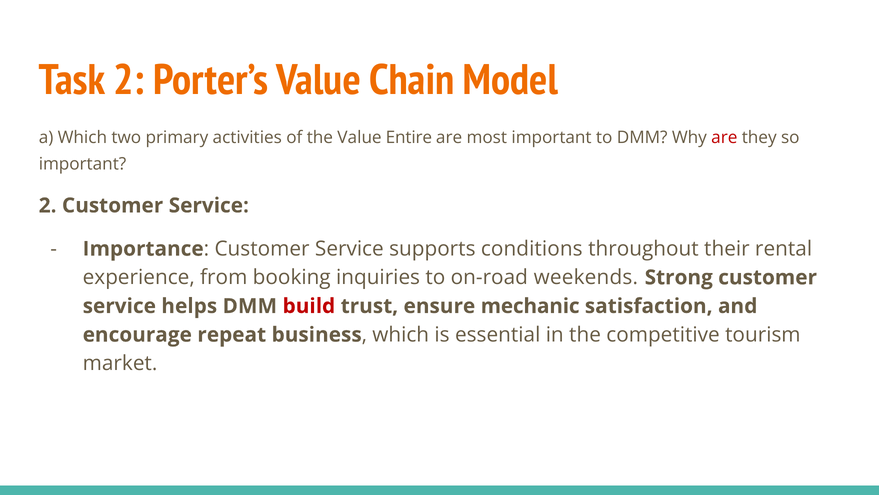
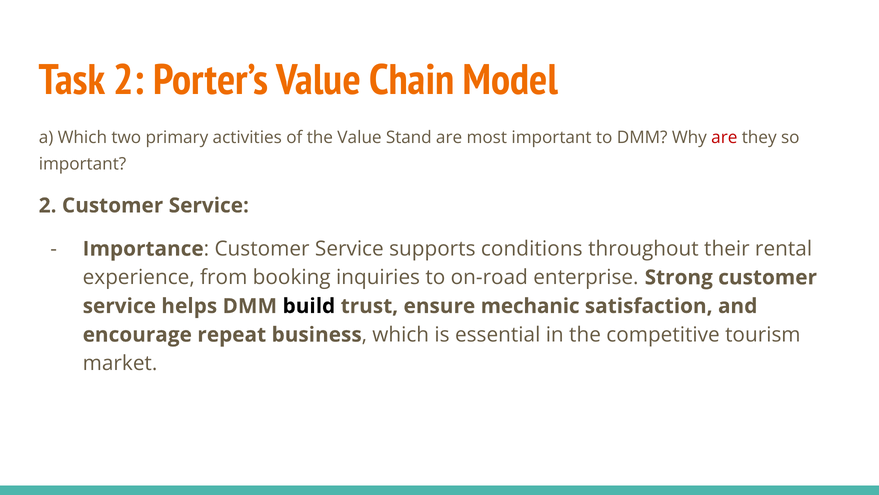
Entire: Entire -> Stand (409, 137)
weekends: weekends -> enterprise (586, 277)
build colour: red -> black (309, 306)
